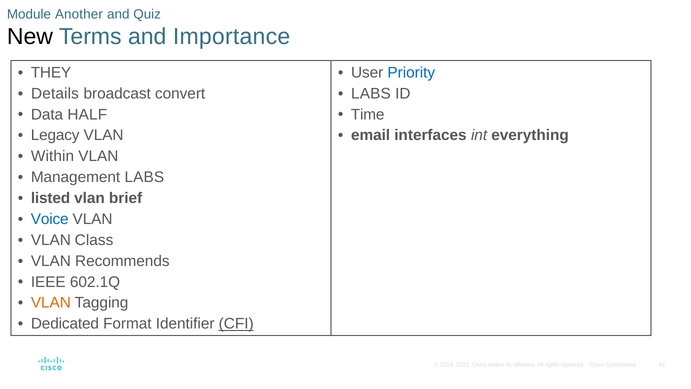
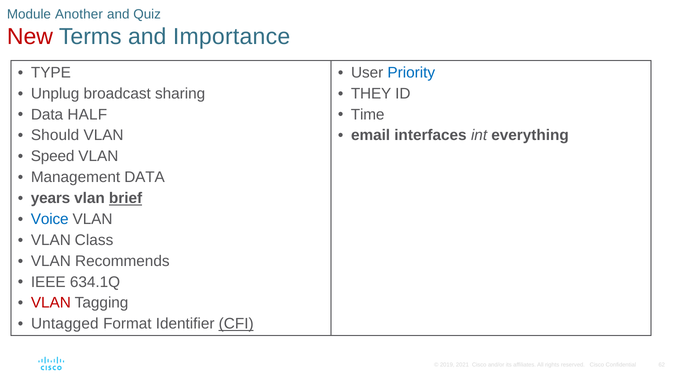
New colour: black -> red (30, 37)
THEY: THEY -> TYPE (51, 73)
Details: Details -> Unplug (55, 93)
convert: convert -> sharing (180, 93)
LABS: LABS -> THEY (371, 93)
Legacy: Legacy -> Should (55, 135)
Within: Within -> Speed (53, 156)
Management LABS: LABS -> DATA (145, 177)
listed: listed -> years (51, 198)
brief underline: none -> present (126, 198)
602.1Q: 602.1Q -> 634.1Q (95, 282)
VLAN colour: orange -> red (51, 303)
Dedicated: Dedicated -> Untagged (65, 324)
